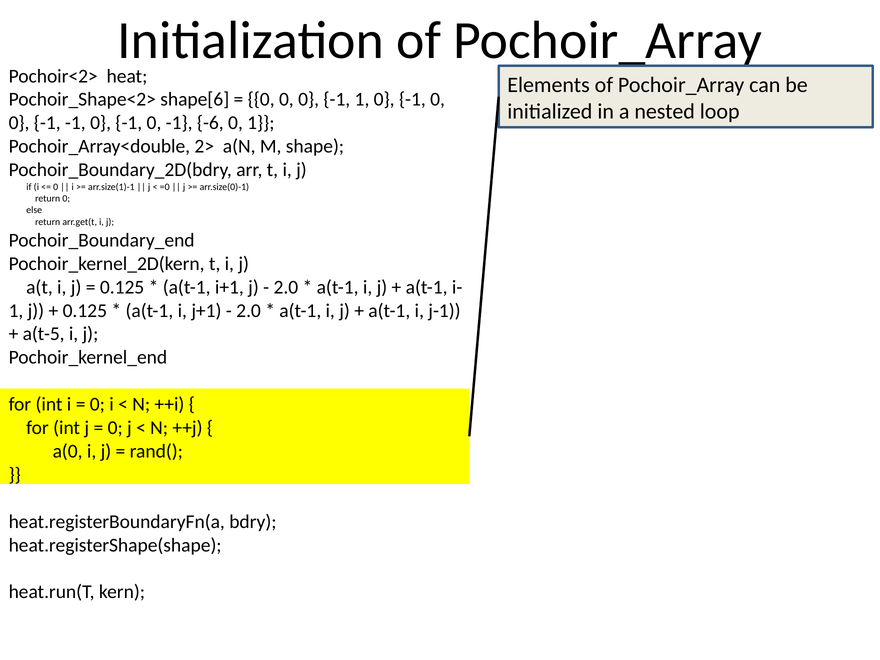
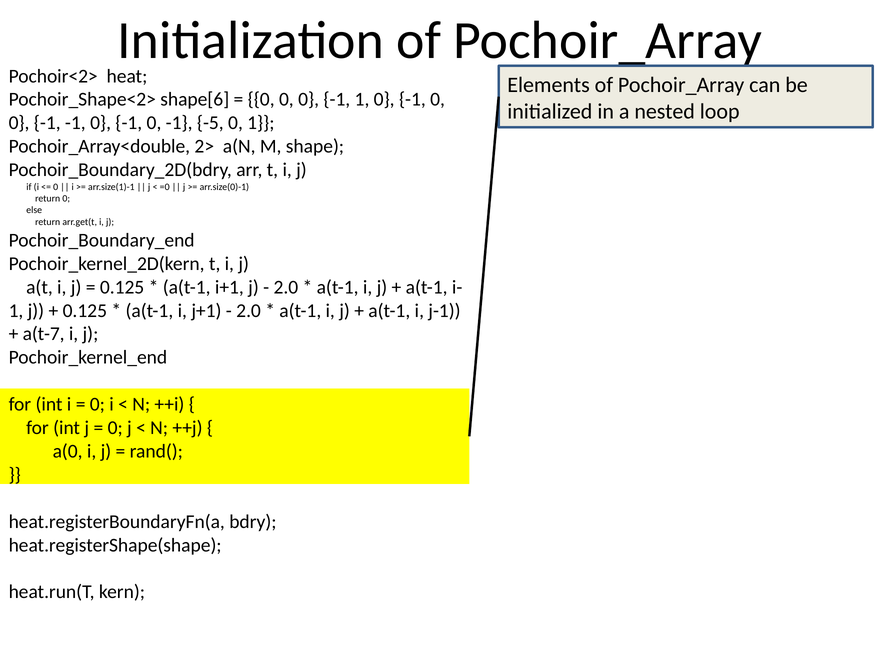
-6: -6 -> -5 (210, 123)
a(t-5: a(t-5 -> a(t-7 (44, 334)
